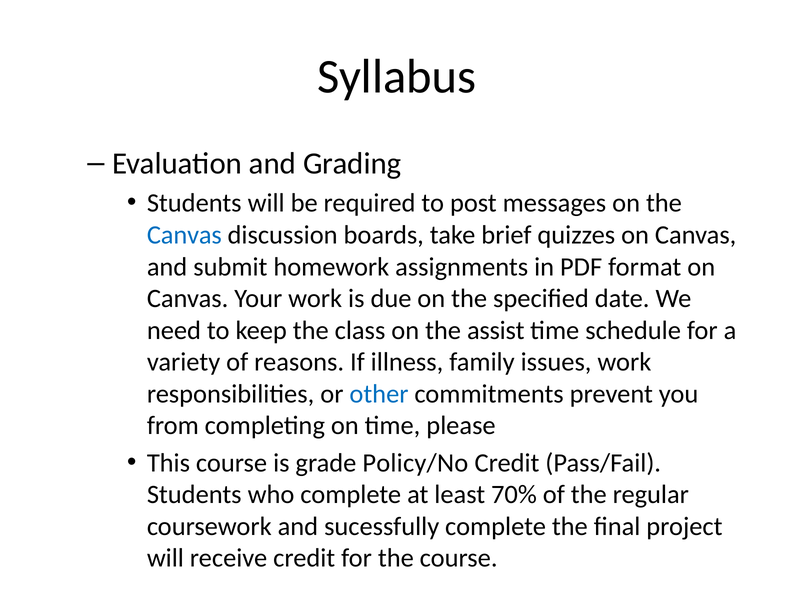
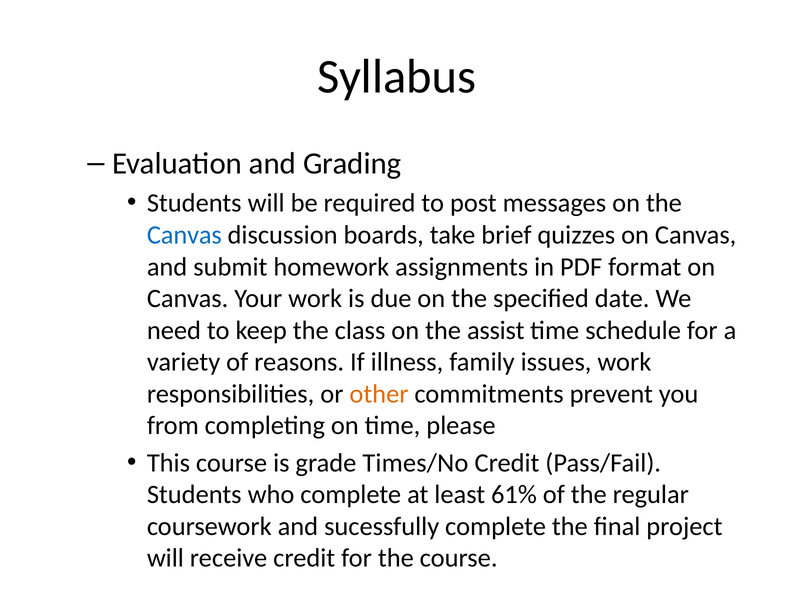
other colour: blue -> orange (379, 394)
Policy/No: Policy/No -> Times/No (415, 462)
70%: 70% -> 61% (514, 494)
